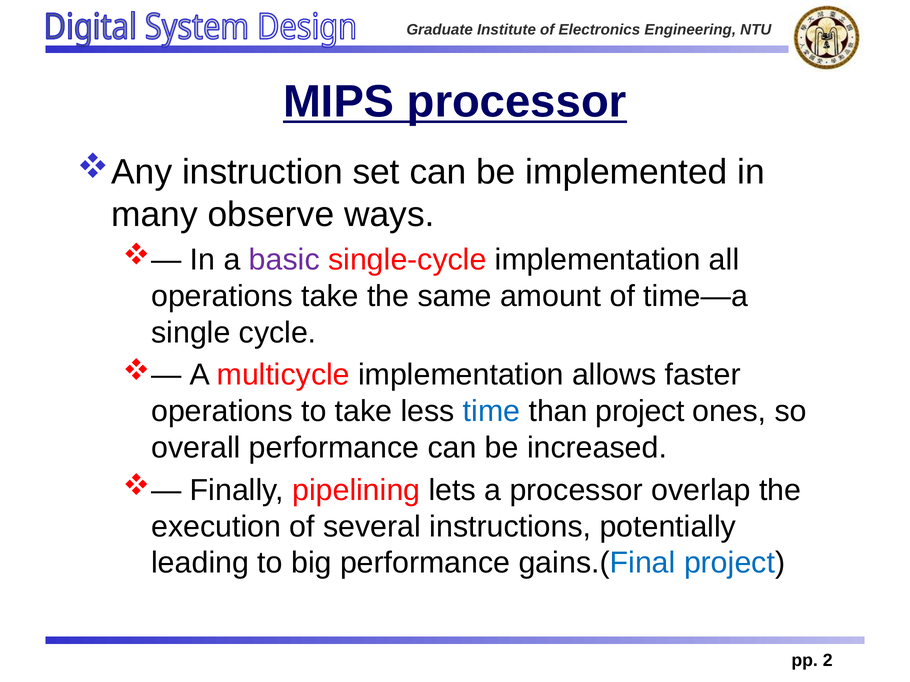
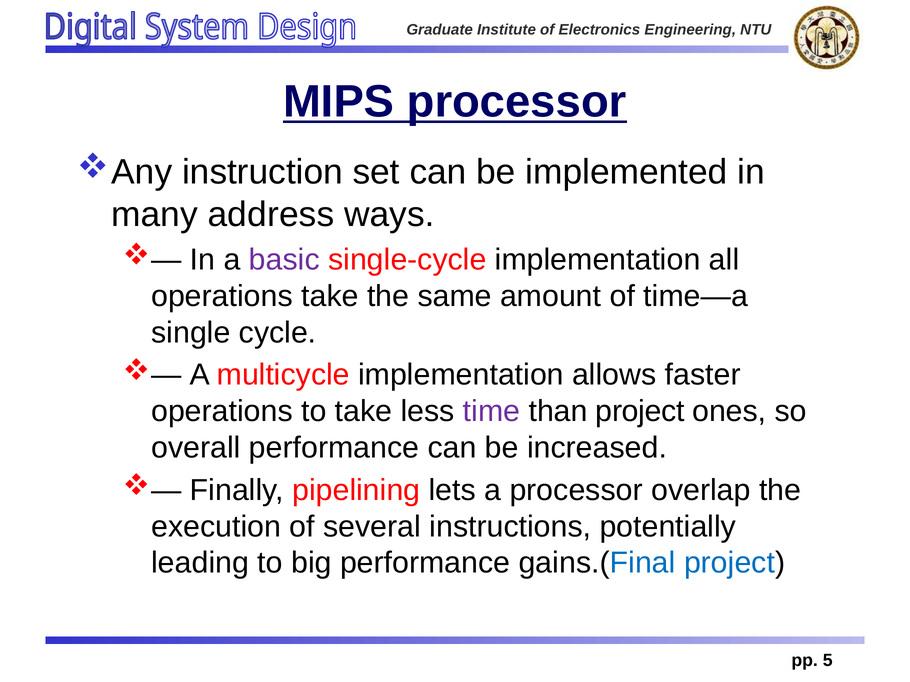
observe: observe -> address (271, 215)
time colour: blue -> purple (492, 412)
2: 2 -> 5 (828, 661)
